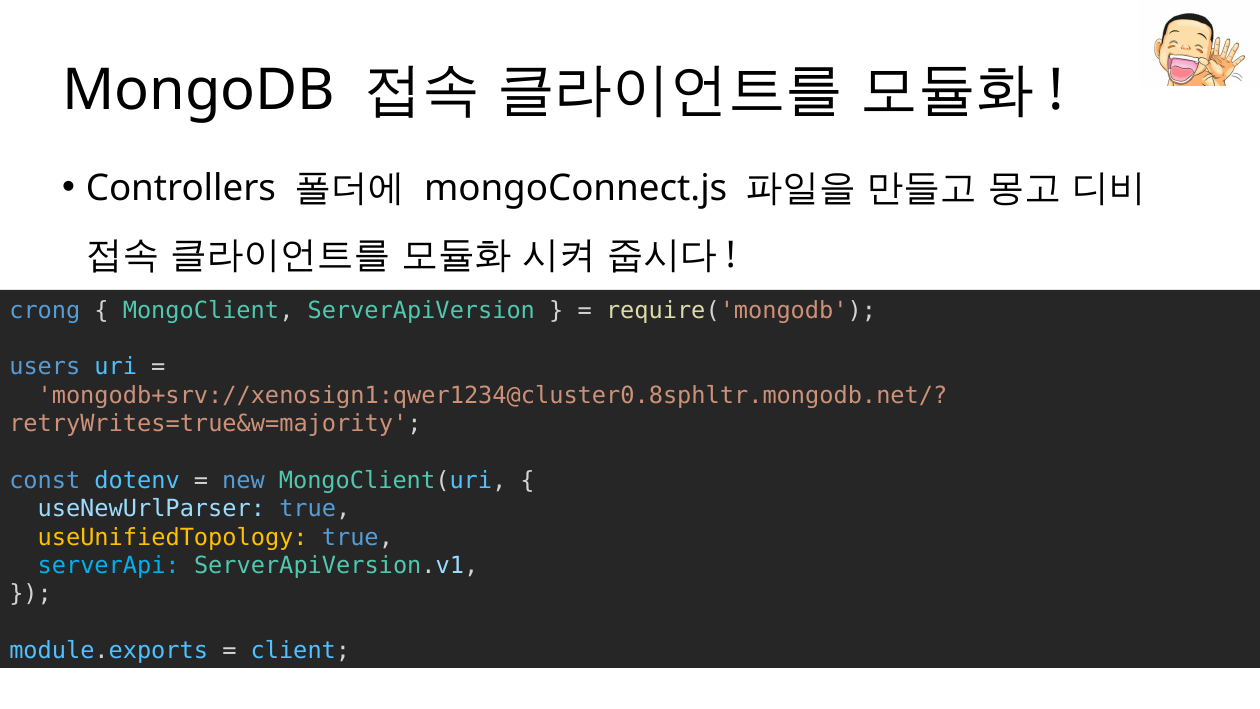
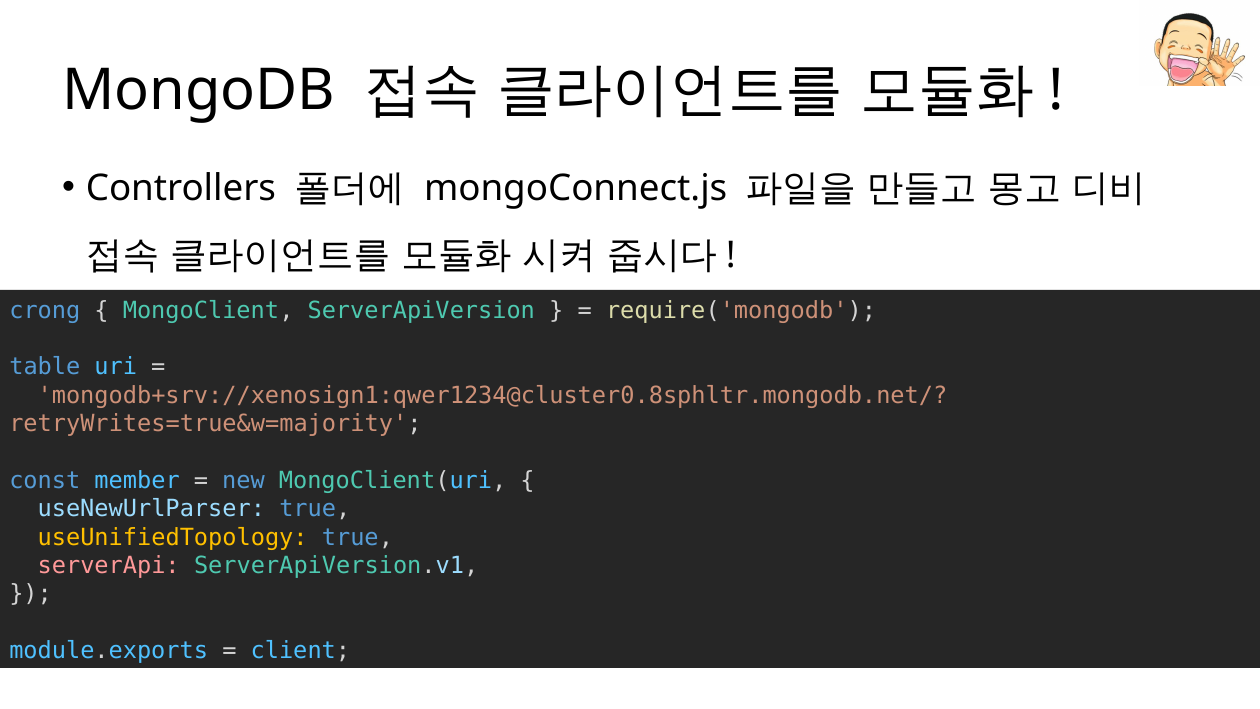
users: users -> table (45, 367)
dotenv: dotenv -> member (137, 480)
serverApi colour: light blue -> pink (109, 565)
